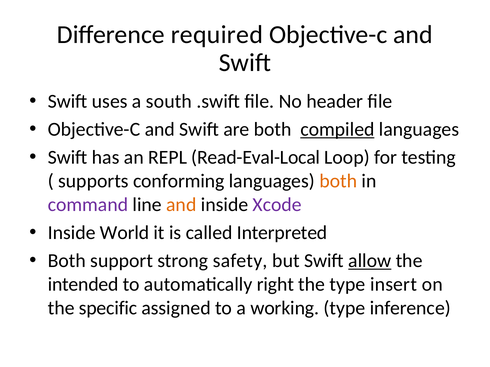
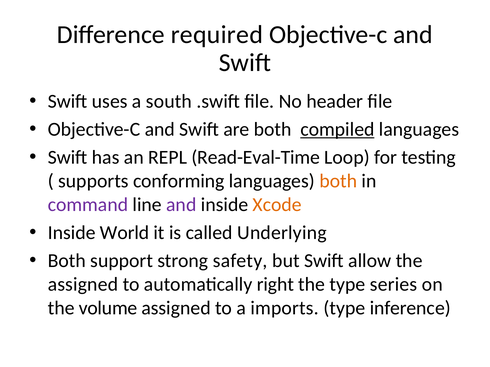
Read-Eval-Local: Read-Eval-Local -> Read-Eval-Time (256, 158)
and colour: orange -> purple (181, 205)
Xcode colour: purple -> orange (277, 205)
Interpreted: Interpreted -> Underlying (282, 233)
allow underline: present -> none (370, 261)
intended: intended -> assigned (83, 285)
insert: insert -> series (394, 285)
specific: specific -> volume (108, 308)
working: working -> imports (285, 308)
